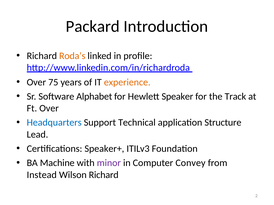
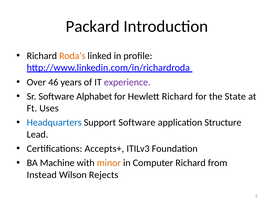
75: 75 -> 46 (53, 82)
experience colour: orange -> purple (127, 82)
Hewlett Speaker: Speaker -> Richard (177, 97)
Track: Track -> State (235, 97)
Ft Over: Over -> Uses (49, 109)
Support Technical: Technical -> Software (137, 123)
Speaker+: Speaker+ -> Accepts+ (104, 149)
minor colour: purple -> orange (109, 163)
Computer Convey: Convey -> Richard (191, 163)
Wilson Richard: Richard -> Rejects (104, 175)
